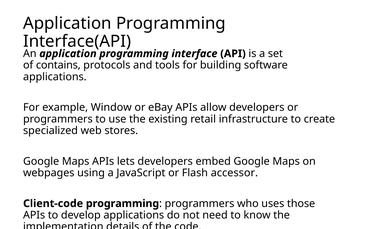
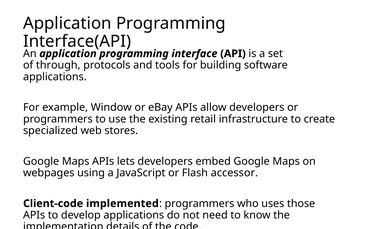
contains: contains -> through (58, 65)
Client-code programming: programming -> implemented (122, 204)
